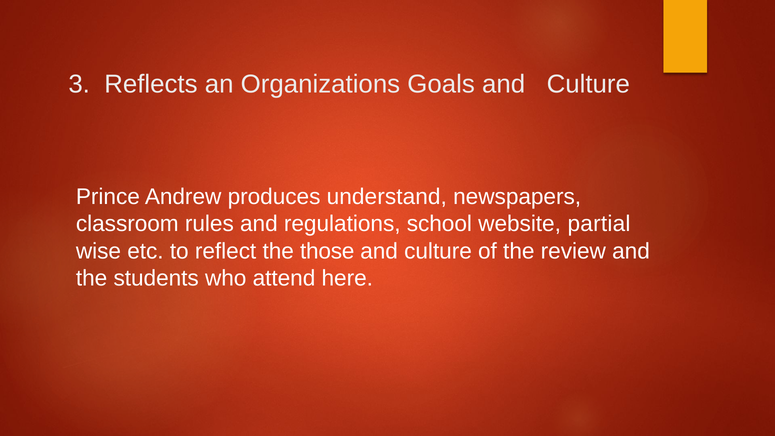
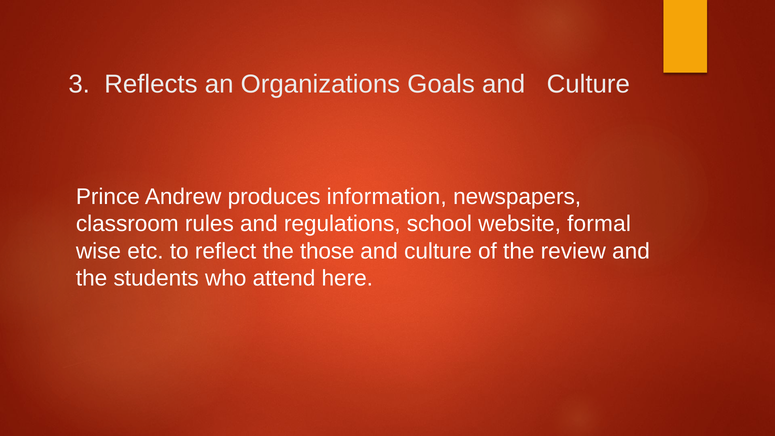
understand: understand -> information (387, 197)
partial: partial -> formal (599, 224)
